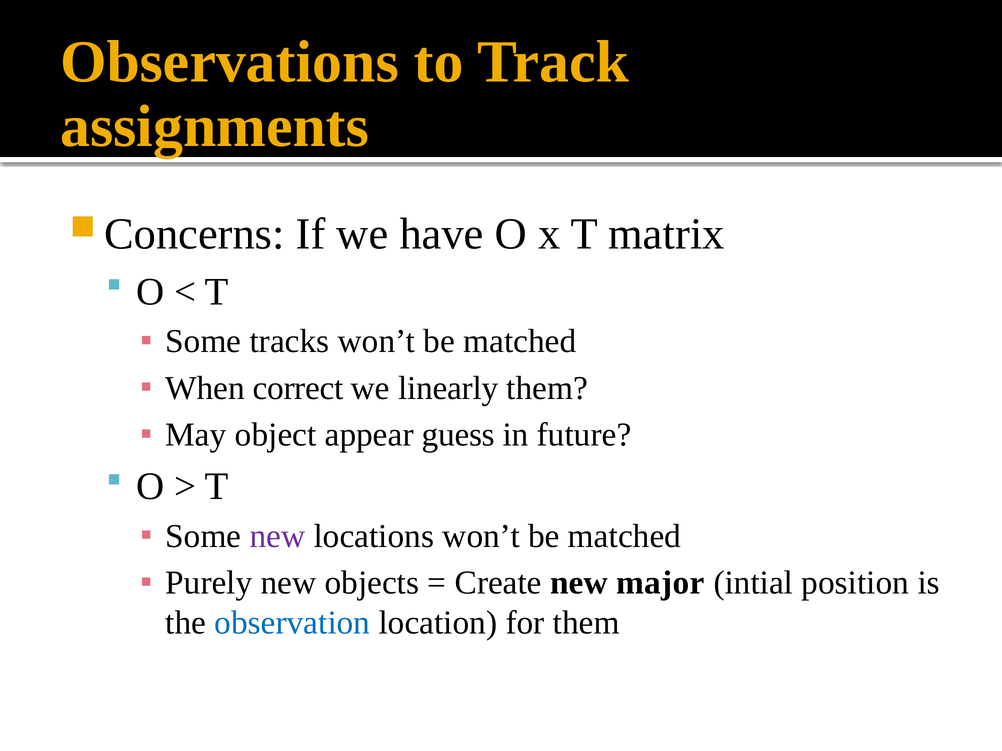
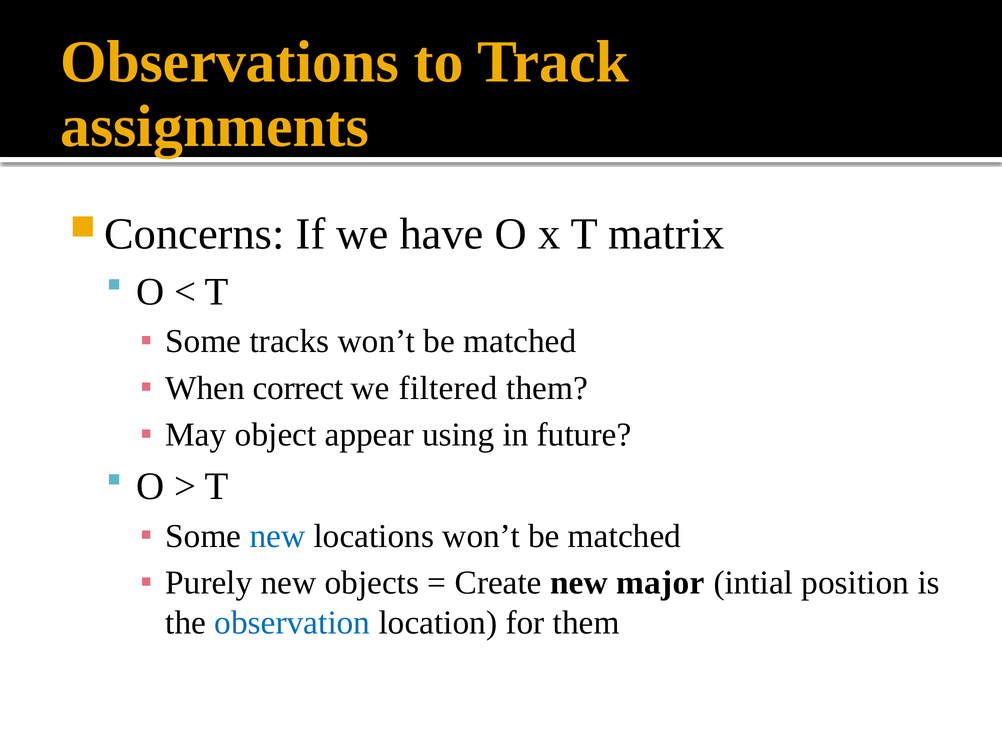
linearly: linearly -> filtered (448, 388)
guess: guess -> using (458, 435)
new colour: purple -> blue (277, 536)
